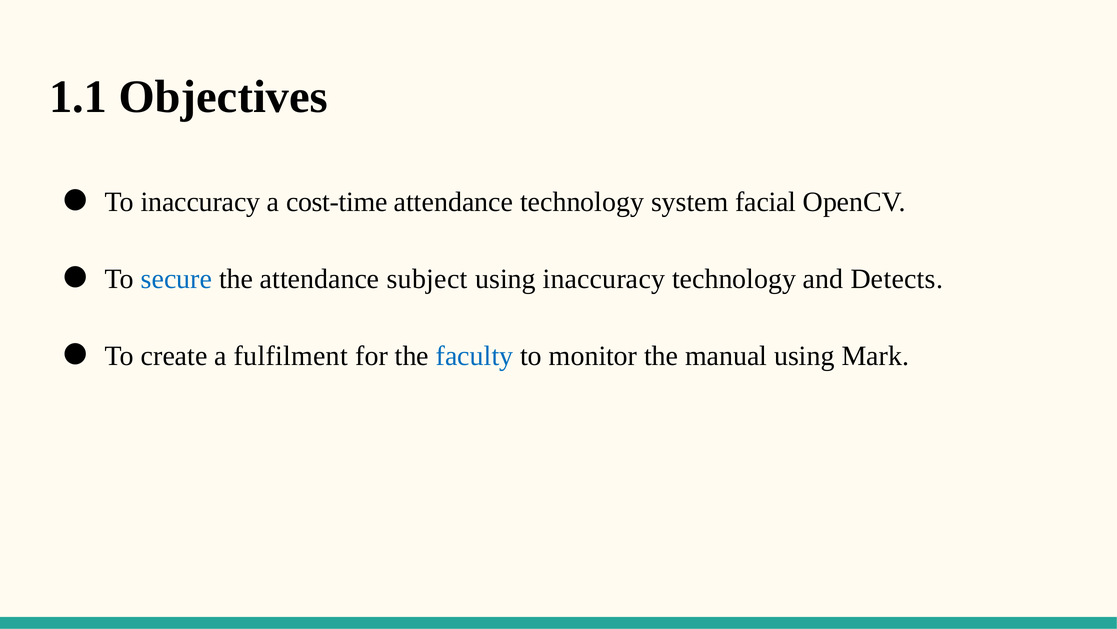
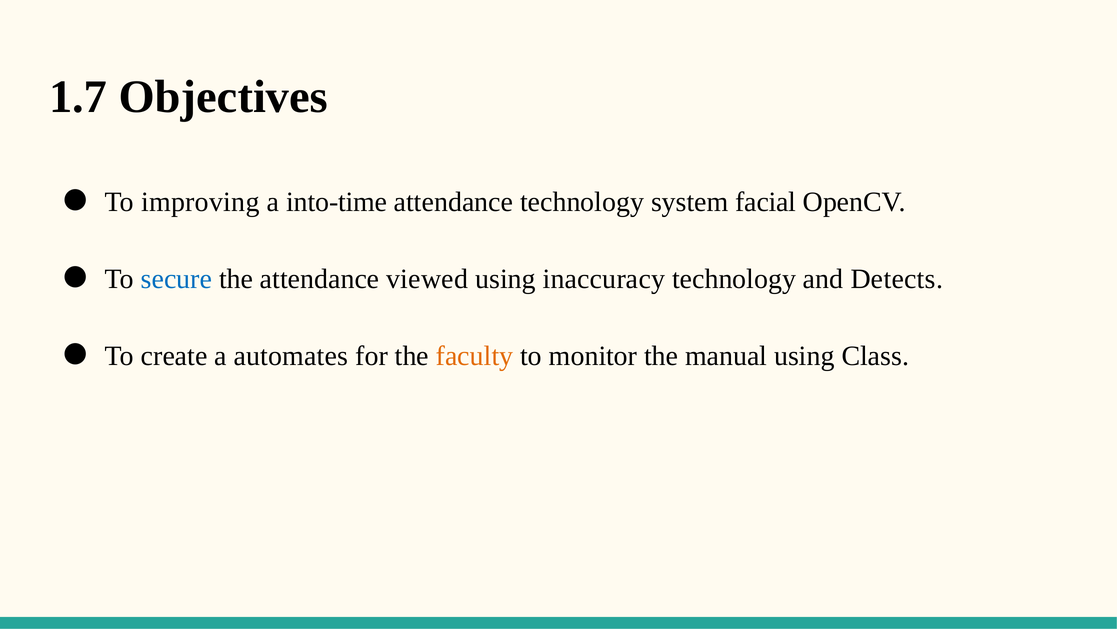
1.1: 1.1 -> 1.7 (78, 97)
To inaccuracy: inaccuracy -> improving (200, 202)
cost-time: cost-time -> into-time (337, 202)
subject: subject -> viewed (427, 279)
fulfilment: fulfilment -> automates (291, 356)
faculty colour: blue -> orange (475, 356)
Mark: Mark -> Class (875, 356)
